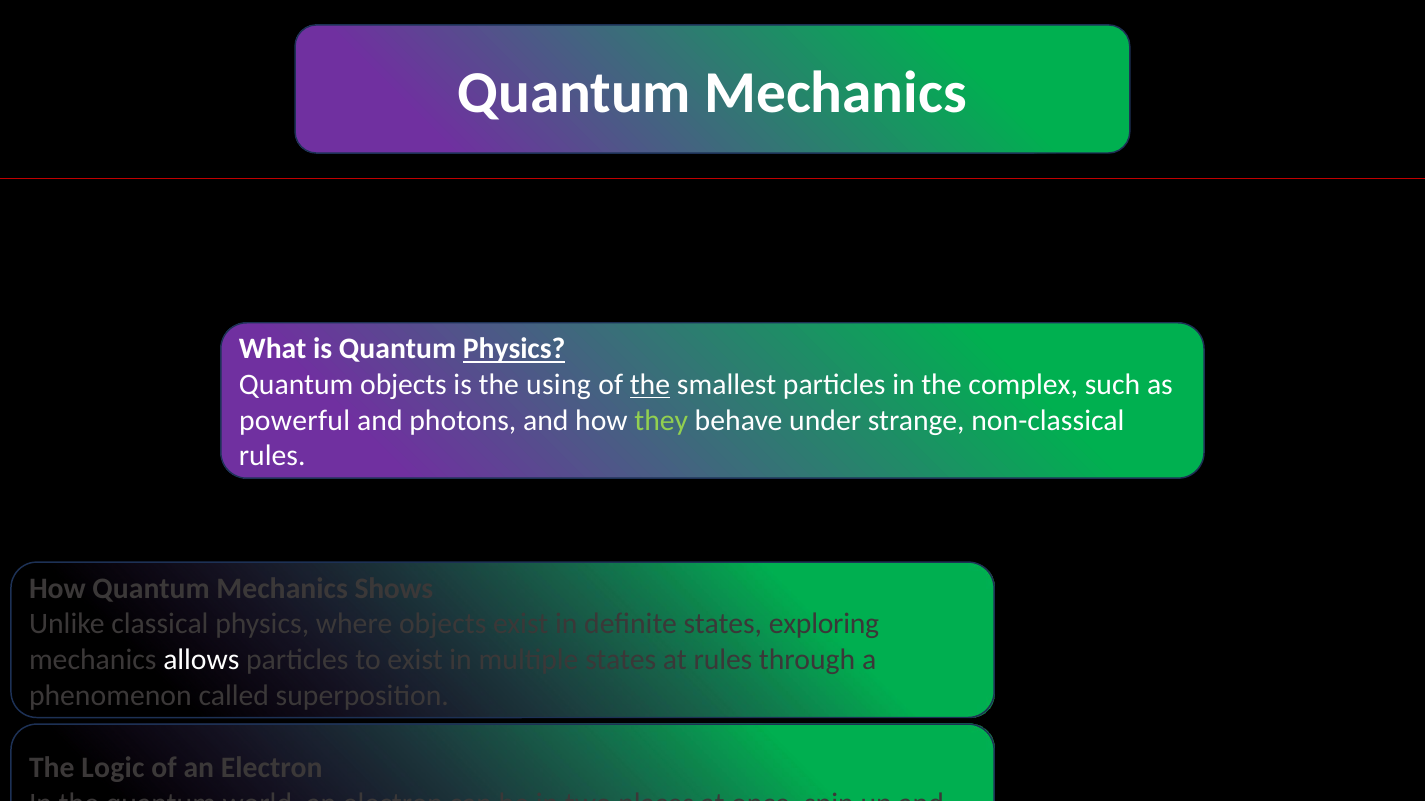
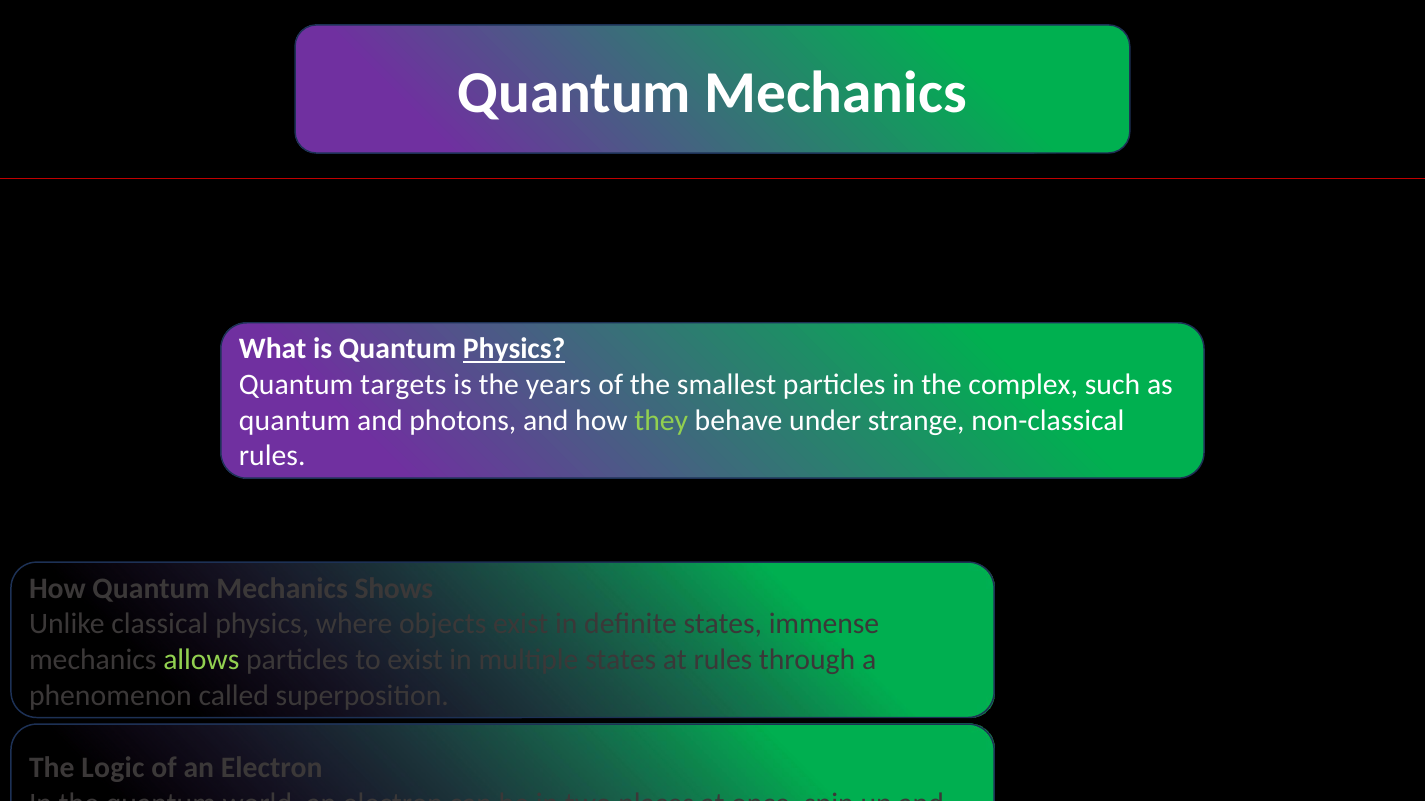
Quantum objects: objects -> targets (403, 385)
using: using -> years (559, 385)
the underline: present -> none (650, 385)
powerful: powerful -> quantum (295, 421)
exploring: exploring -> immense (824, 624)
allows colour: white -> light green (201, 660)
